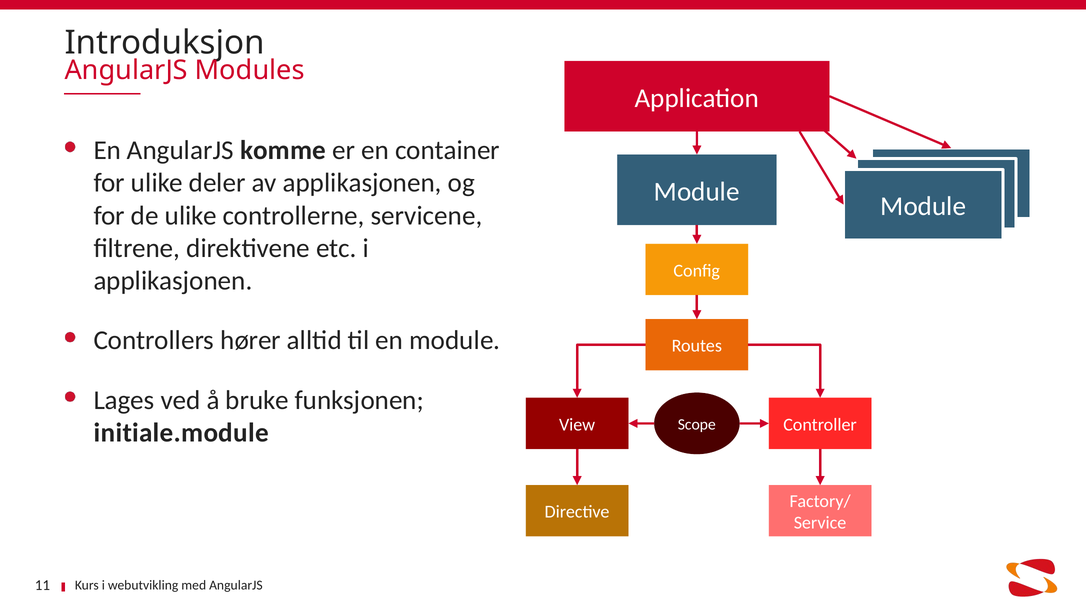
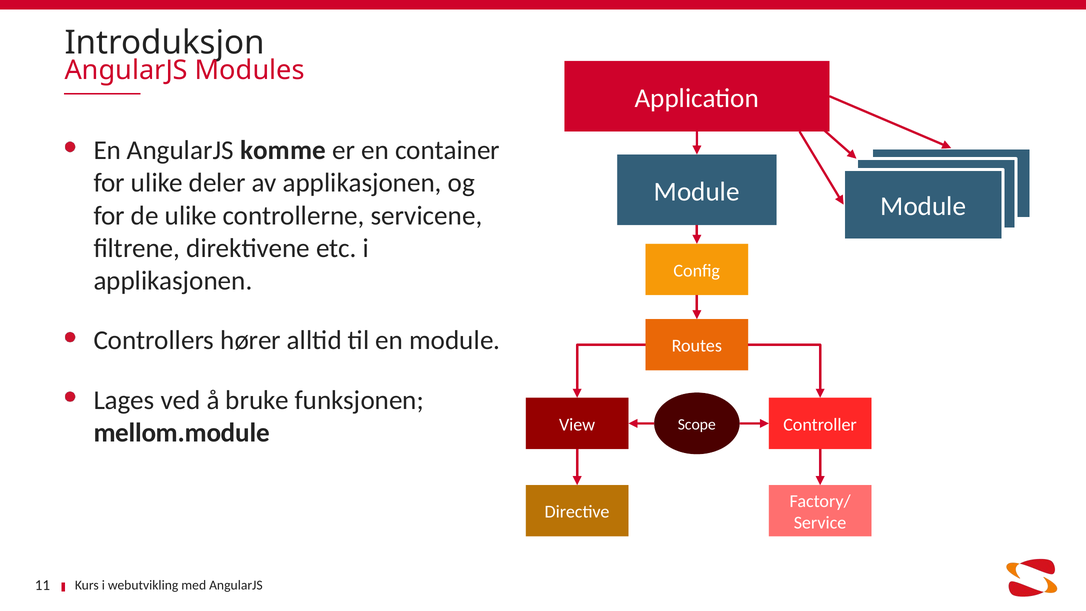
initiale.module: initiale.module -> mellom.module (182, 433)
